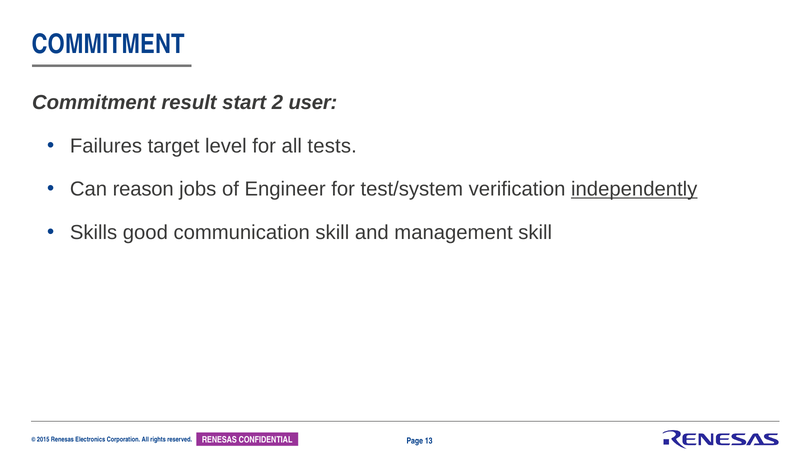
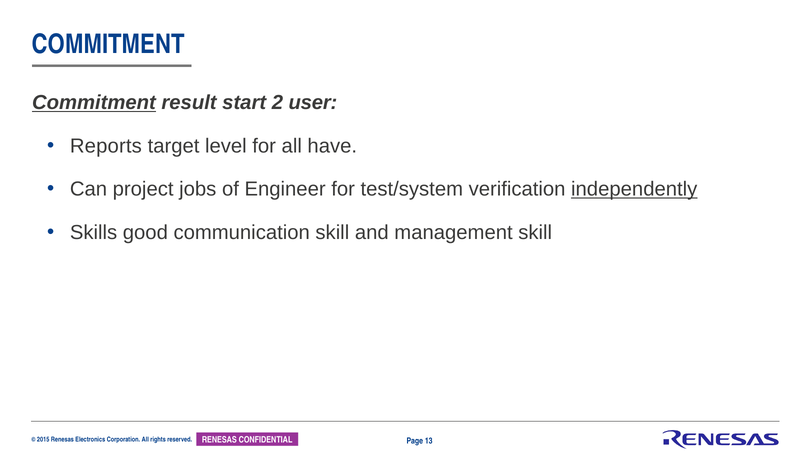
Commitment underline: none -> present (94, 103)
Failures: Failures -> Reports (106, 146)
tests: tests -> have (332, 146)
reason: reason -> project (143, 189)
